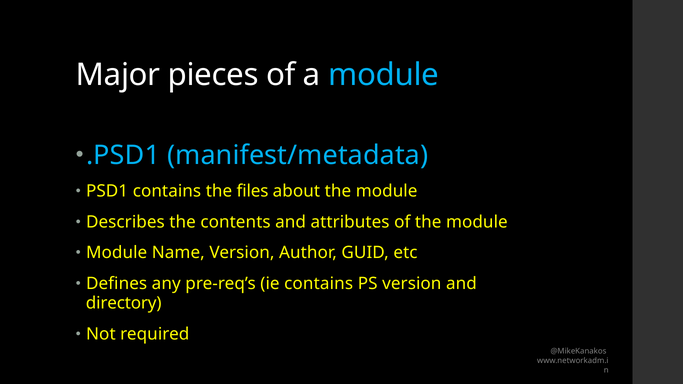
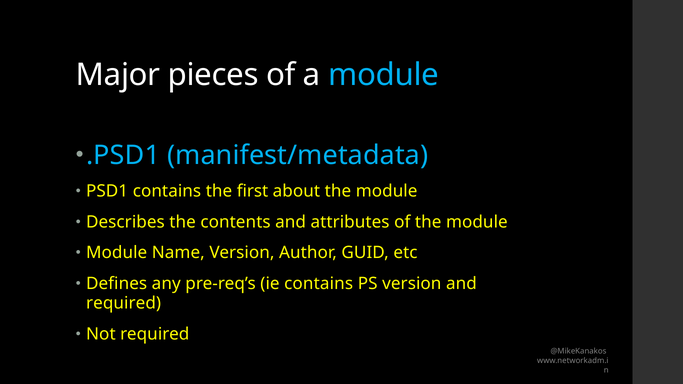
files: files -> first (252, 191)
directory: directory -> required (124, 303)
